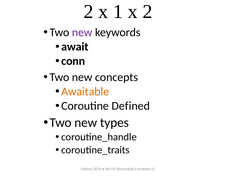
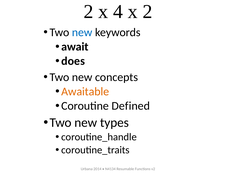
1: 1 -> 4 (118, 12)
new colour: purple -> blue (82, 32)
conn: conn -> does (73, 61)
